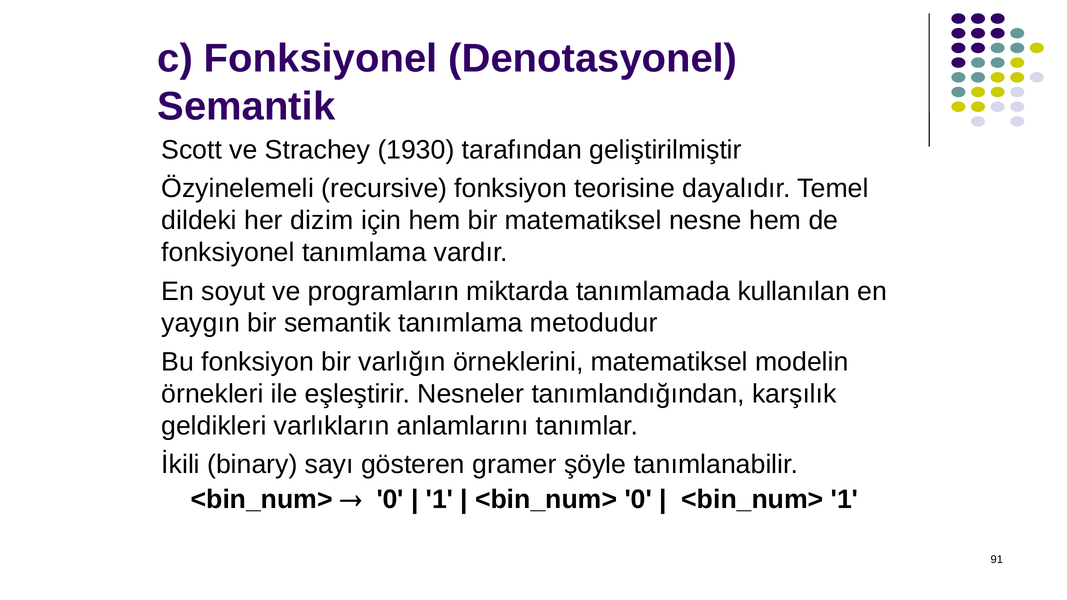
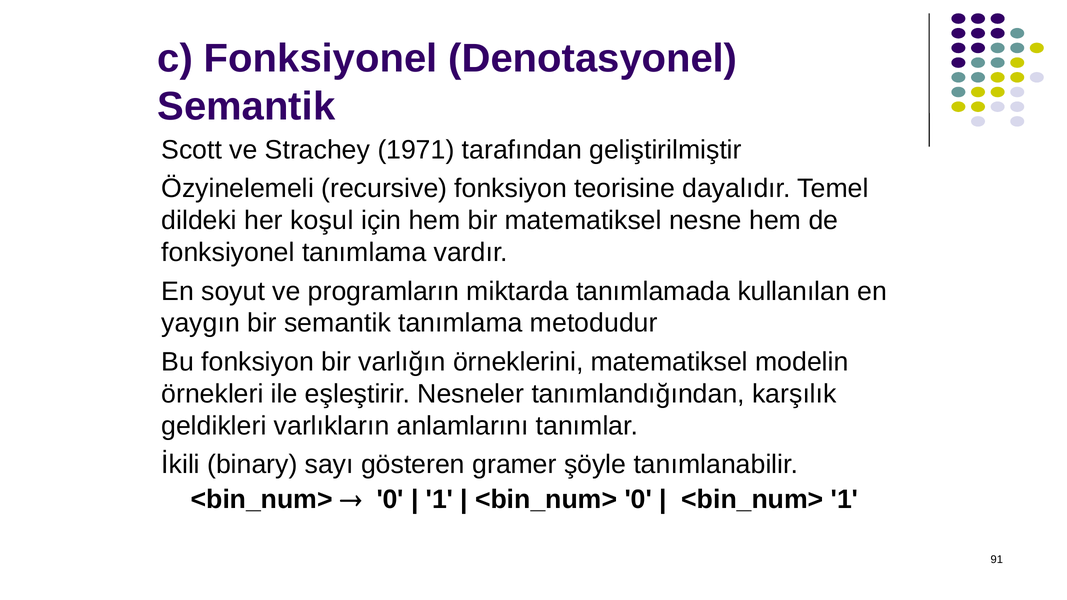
1930: 1930 -> 1971 (416, 150)
dizim: dizim -> koşul (322, 221)
